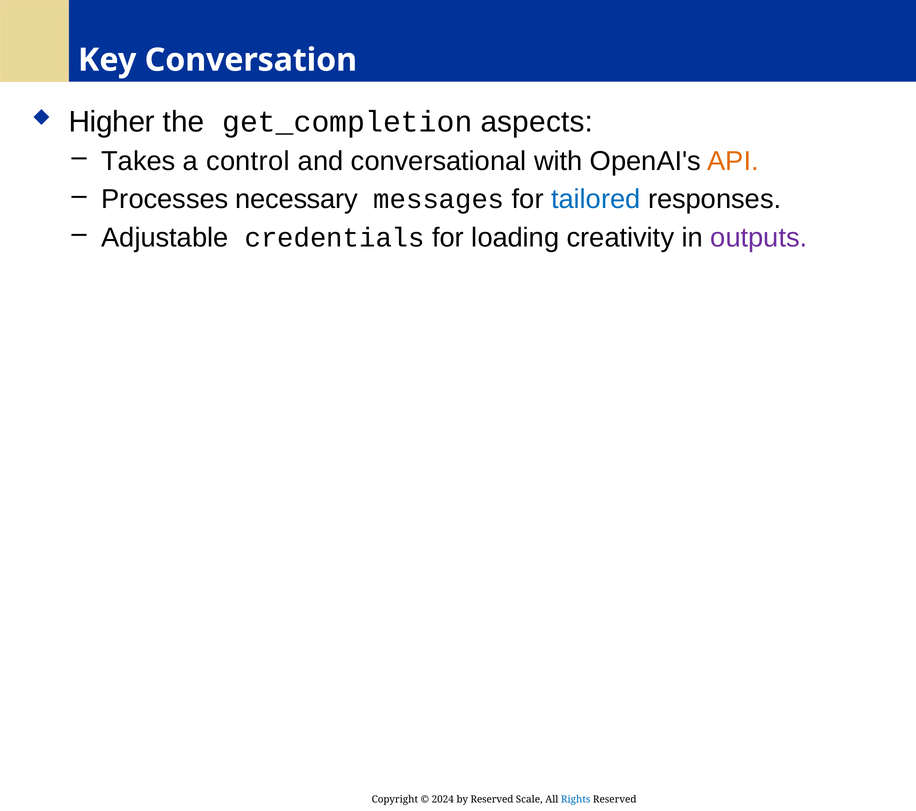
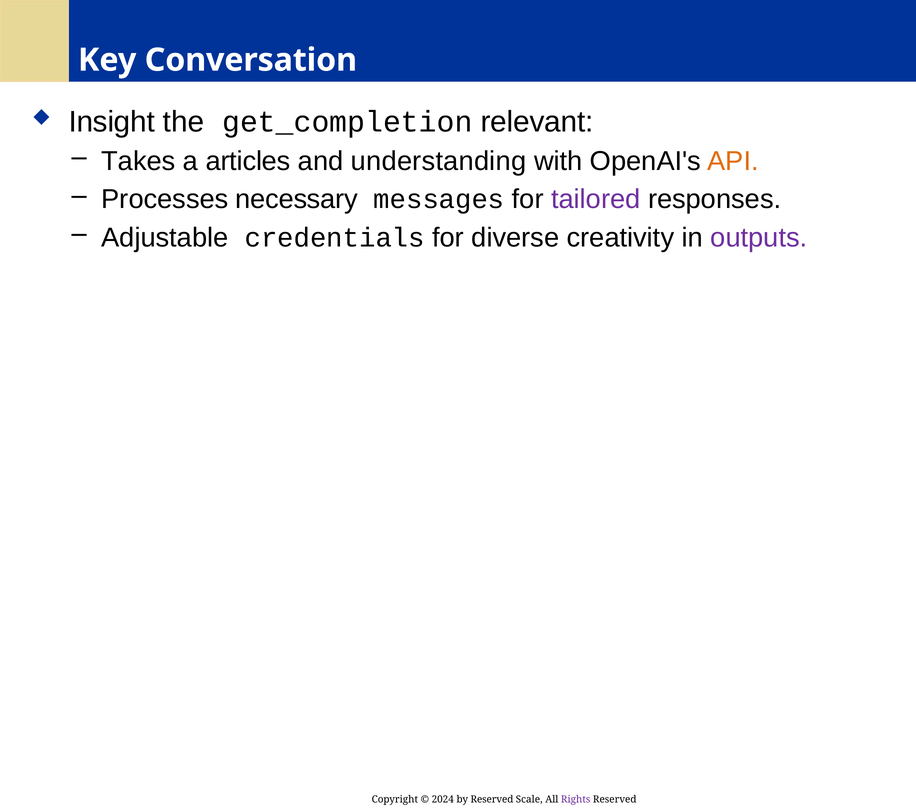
Higher: Higher -> Insight (112, 122)
aspects: aspects -> relevant (537, 122)
control: control -> articles (248, 161)
conversational: conversational -> understanding (439, 161)
tailored colour: blue -> purple (596, 199)
loading: loading -> diverse (515, 238)
Rights colour: blue -> purple (576, 799)
